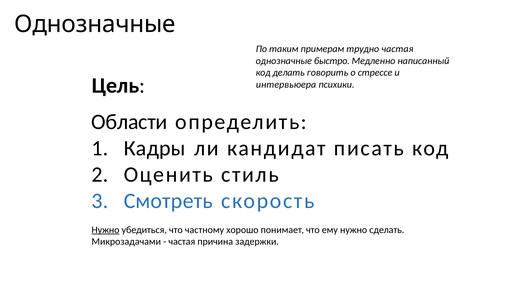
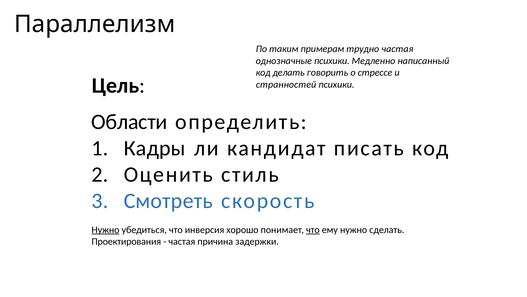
Однозначные: Однозначные -> Параллелизм (95, 24)
однозначные быстро: быстро -> психики (332, 61)
интервьюера: интервьюера -> странностей (286, 84)
частному: частному -> инверсия (205, 229)
что underline: none -> present (313, 229)
Микрозадачами: Микрозадачами -> Проектирования (126, 241)
